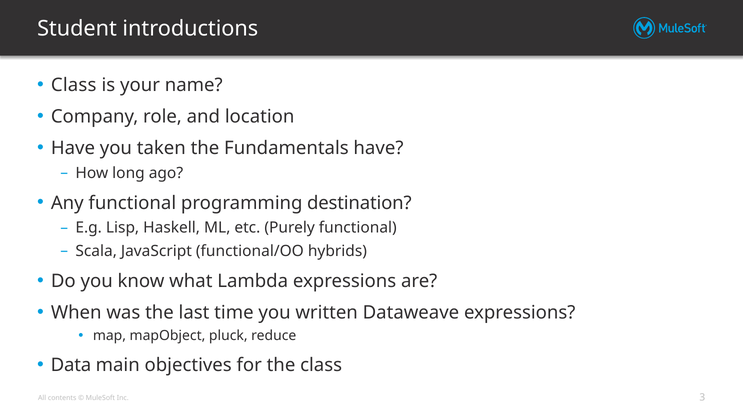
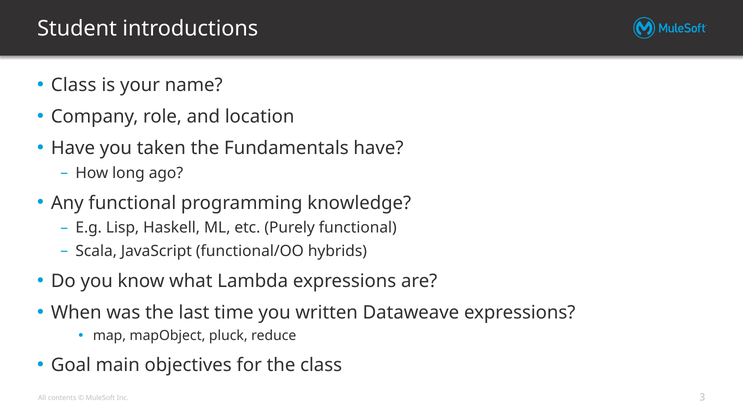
destination: destination -> knowledge (359, 203)
Data: Data -> Goal (71, 365)
